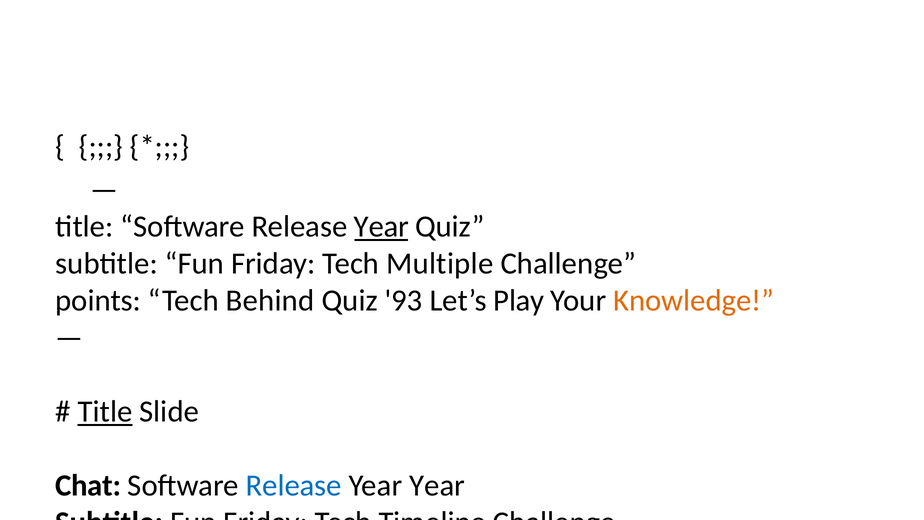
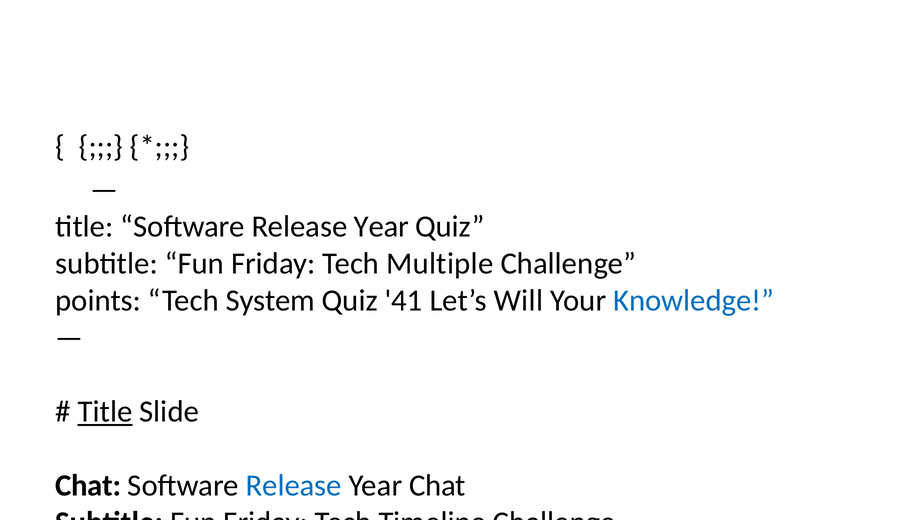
Year underline: present -> none (381, 227)
Tech Behind: Behind -> System (270, 301)
93: 93 -> 41 (404, 301)
Let’s Play: Play -> Will (519, 301)
Knowledge colour: orange -> blue (694, 301)
Year Year: Year -> Chat (437, 485)
